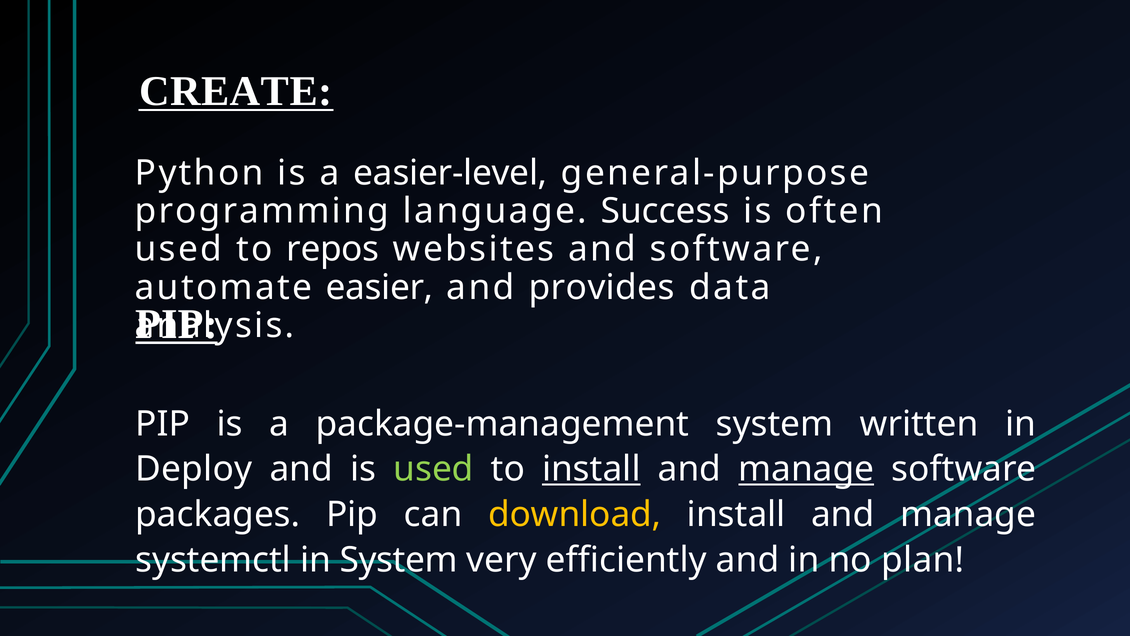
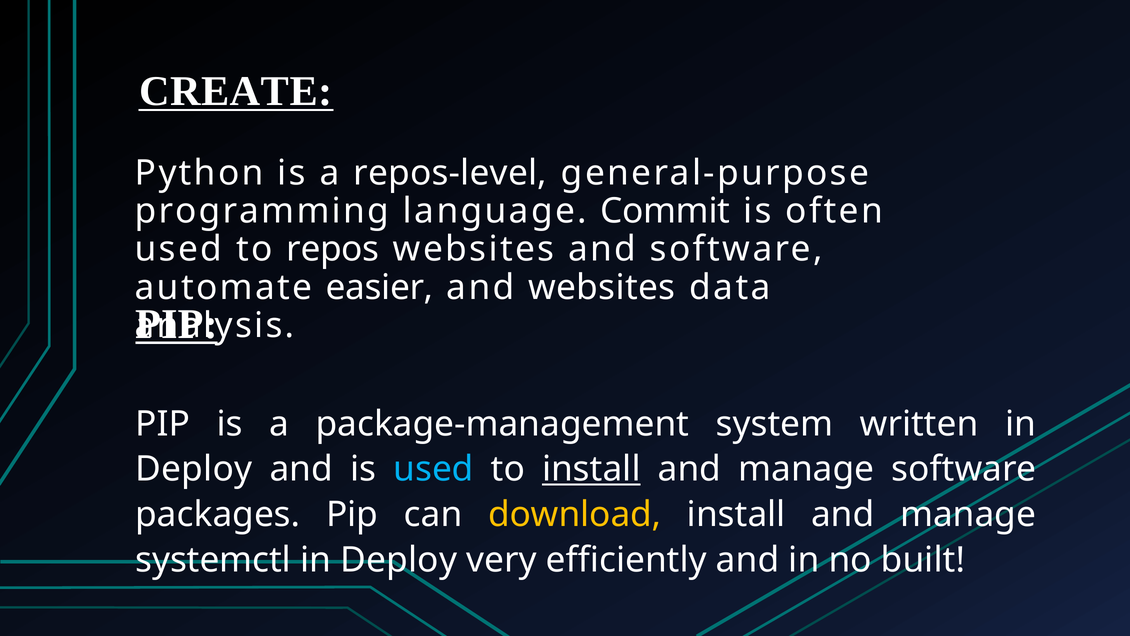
easier-level: easier-level -> repos-level (450, 173)
Success: Success -> Commit (665, 211)
and provides: provides -> websites (602, 287)
used colour: light green -> light blue (433, 469)
manage underline: present -> none (806, 469)
System: System -> Deploy (399, 560)
plan: plan -> built (923, 560)
